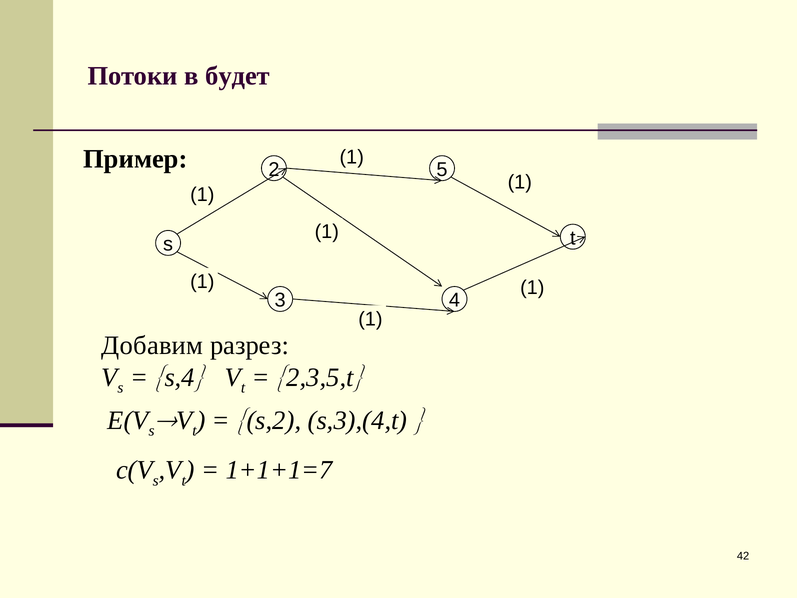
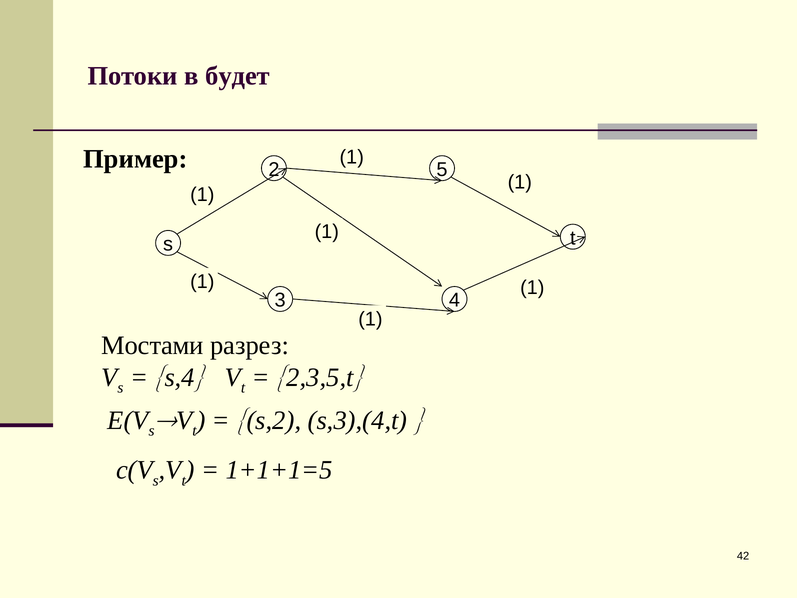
Добавим: Добавим -> Мостами (152, 345)
1+1+1=7: 1+1+1=7 -> 1+1+1=5 (279, 470)
